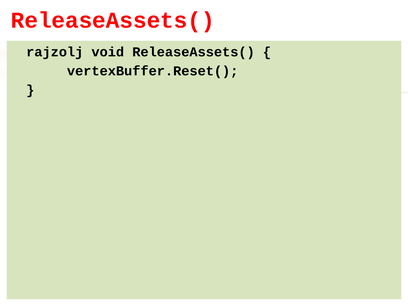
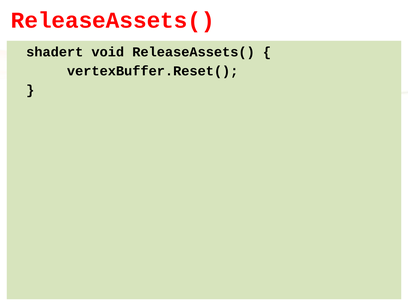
rajzolj: rajzolj -> shadert (55, 52)
